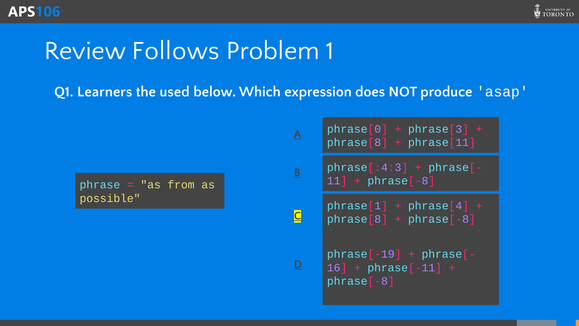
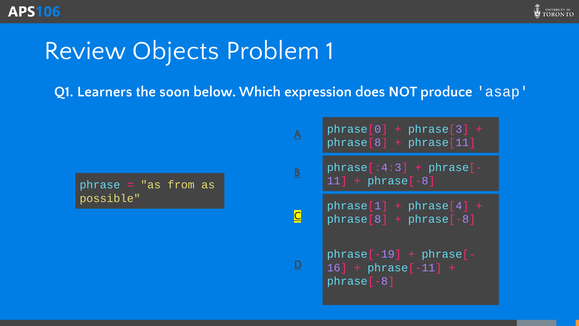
Follows: Follows -> Objects (176, 50)
used: used -> soon (175, 91)
